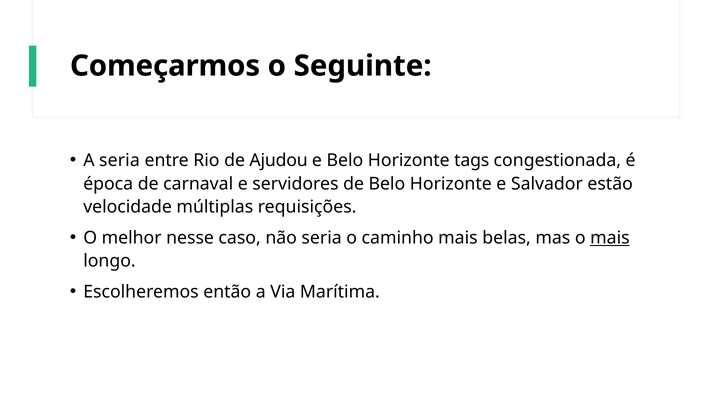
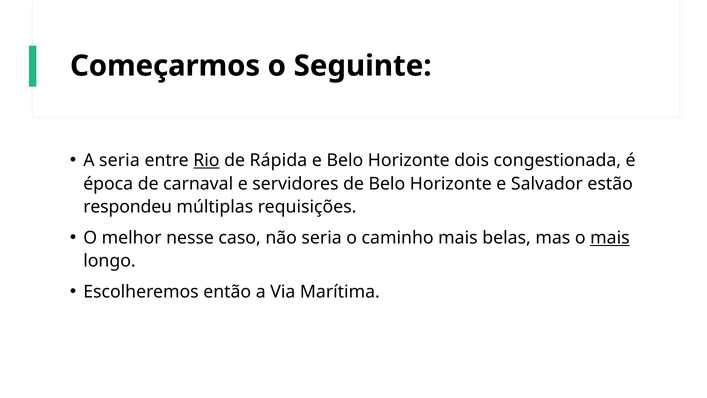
Rio underline: none -> present (206, 160)
Ajudou: Ajudou -> Rápida (278, 160)
tags: tags -> dois (472, 160)
velocidade: velocidade -> respondeu (128, 207)
